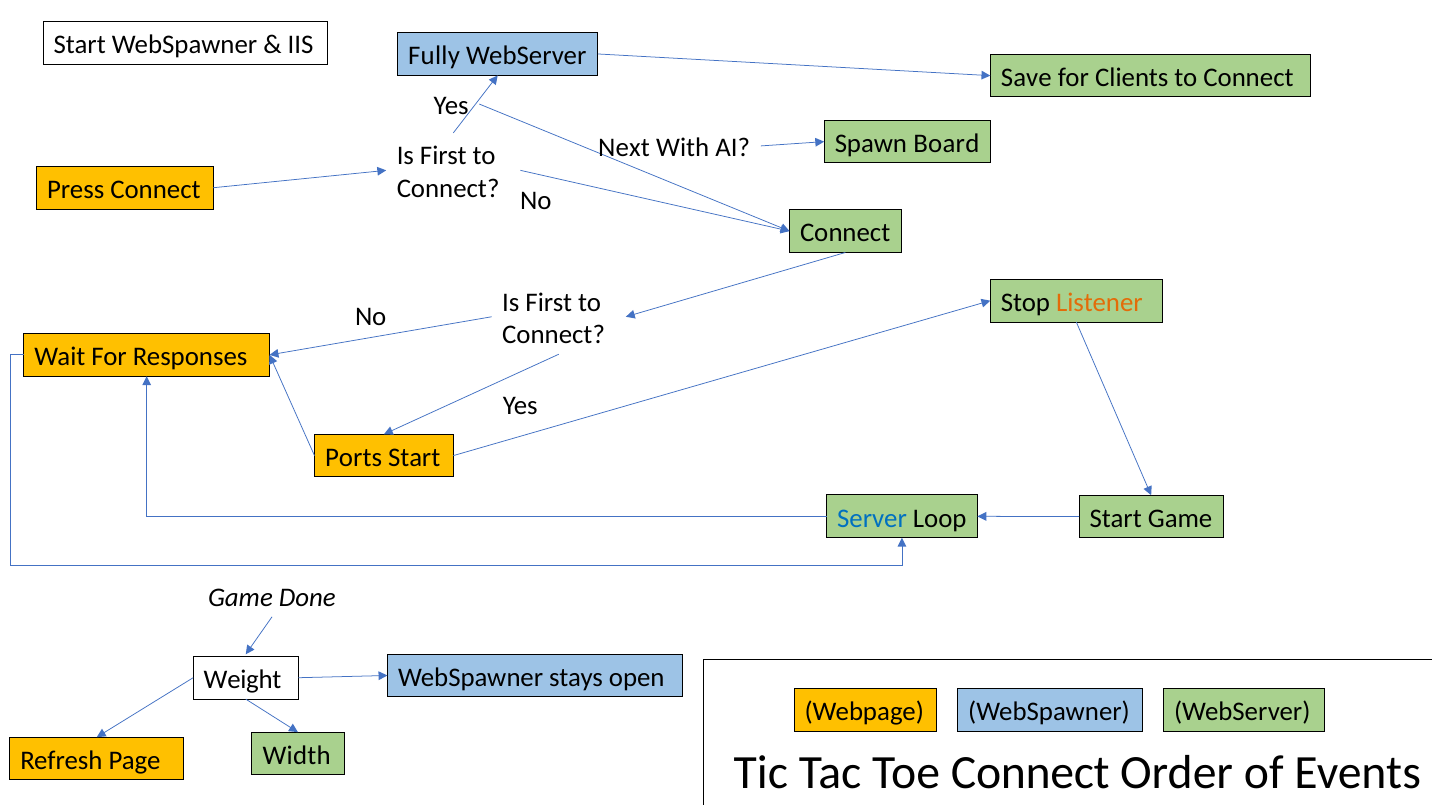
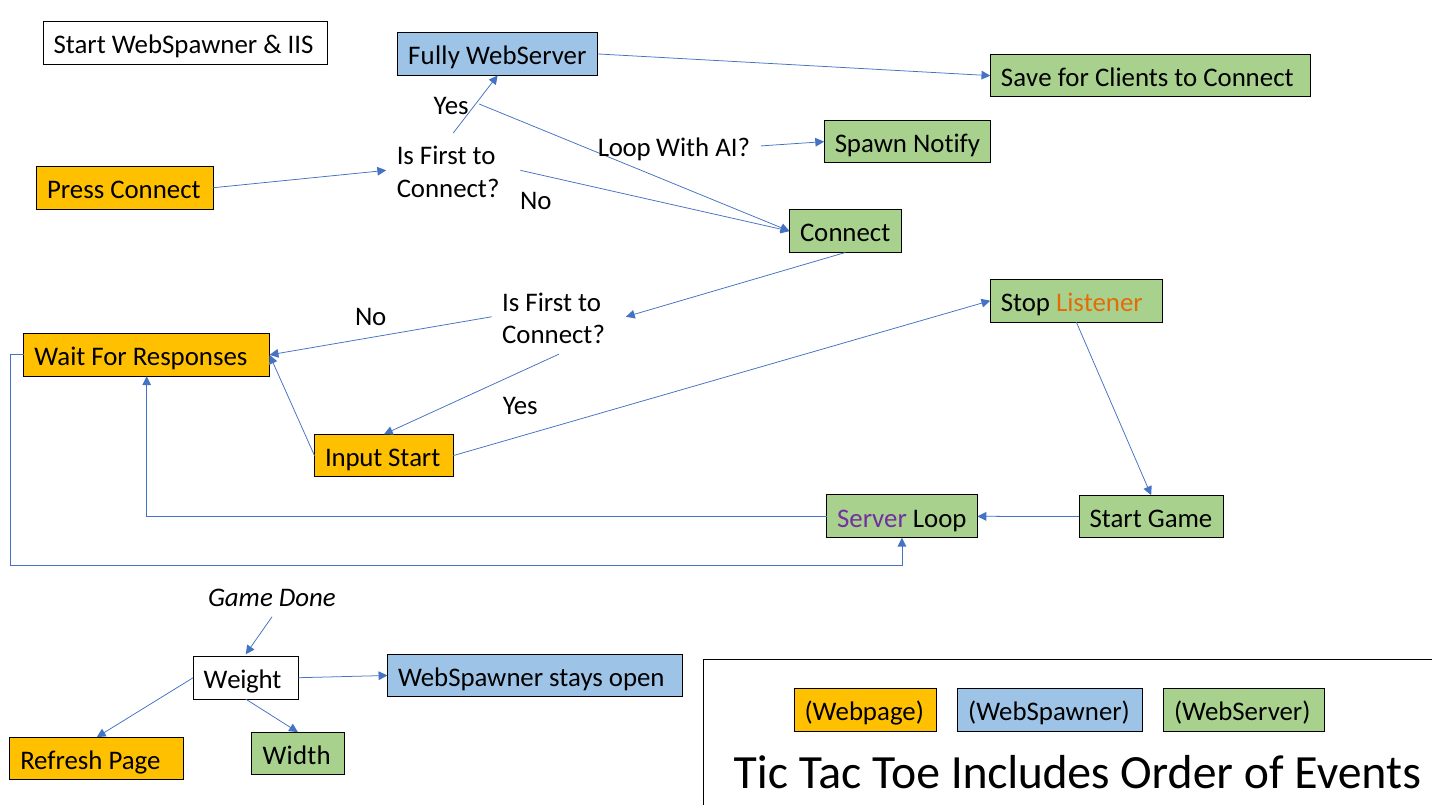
Next: Next -> Loop (624, 148)
Board: Board -> Notify (947, 144)
Ports: Ports -> Input (354, 458)
Server colour: blue -> purple (872, 519)
Toe Connect: Connect -> Includes (1030, 774)
